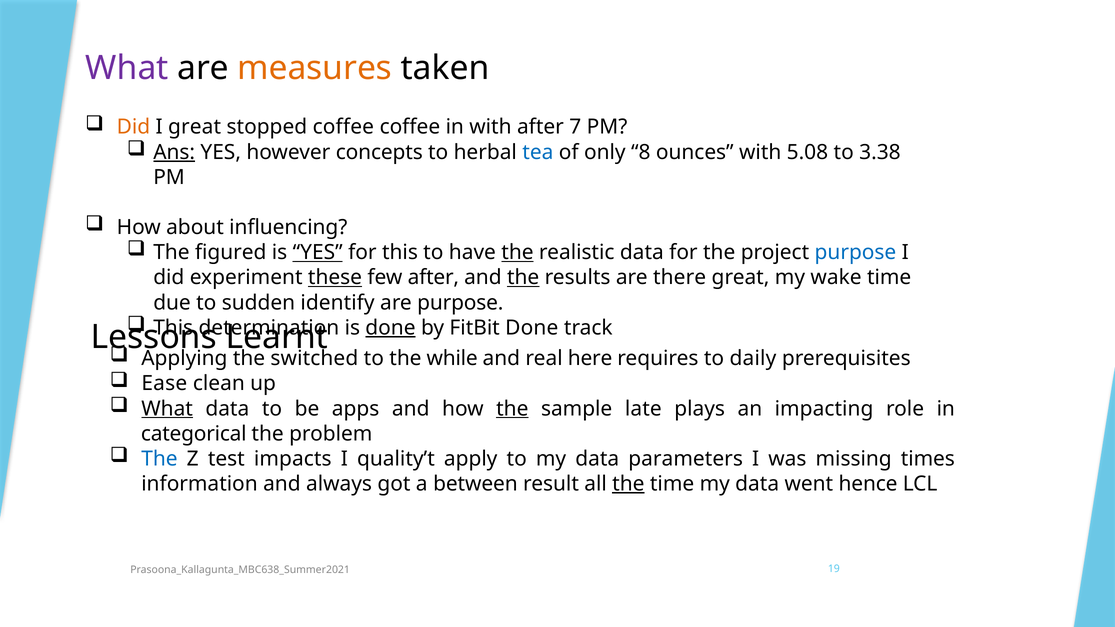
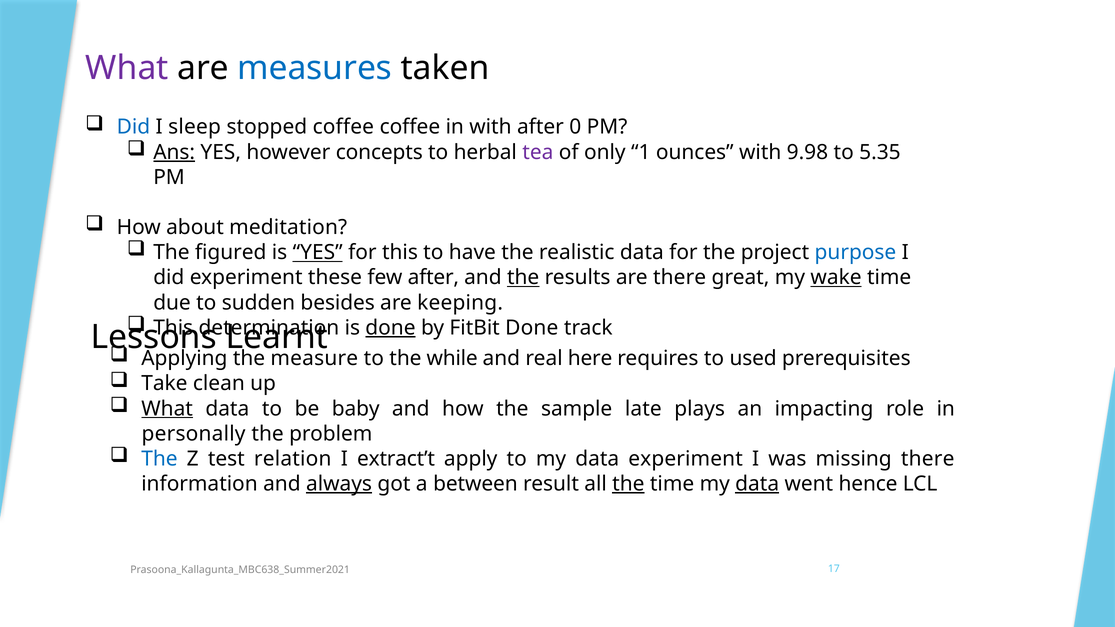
measures colour: orange -> blue (315, 68)
Did colour: orange -> blue (133, 127)
I great: great -> sleep (195, 127)
7: 7 -> 0 (575, 127)
tea colour: blue -> purple (538, 152)
8: 8 -> 1 (641, 152)
5.08: 5.08 -> 9.98 (807, 152)
3.38: 3.38 -> 5.35 (880, 152)
influencing: influencing -> meditation (288, 227)
the underline: present -> none (517, 253)
these underline: present -> none (335, 278)
wake underline: none -> present (836, 278)
identify: identify -> besides (338, 303)
are purpose: purpose -> keeping (460, 303)
switched: switched -> measure (314, 359)
daily: daily -> used (753, 359)
Ease: Ease -> Take (164, 384)
apps: apps -> baby (356, 409)
the underline: present -> none (512, 409)
categorical: categorical -> personally (194, 434)
impacts: impacts -> relation (293, 459)
quality’t: quality’t -> extract’t (396, 459)
data parameters: parameters -> experiment (686, 459)
missing times: times -> there (928, 459)
always underline: none -> present (339, 484)
data underline: none -> present (757, 484)
19: 19 -> 17 (834, 569)
